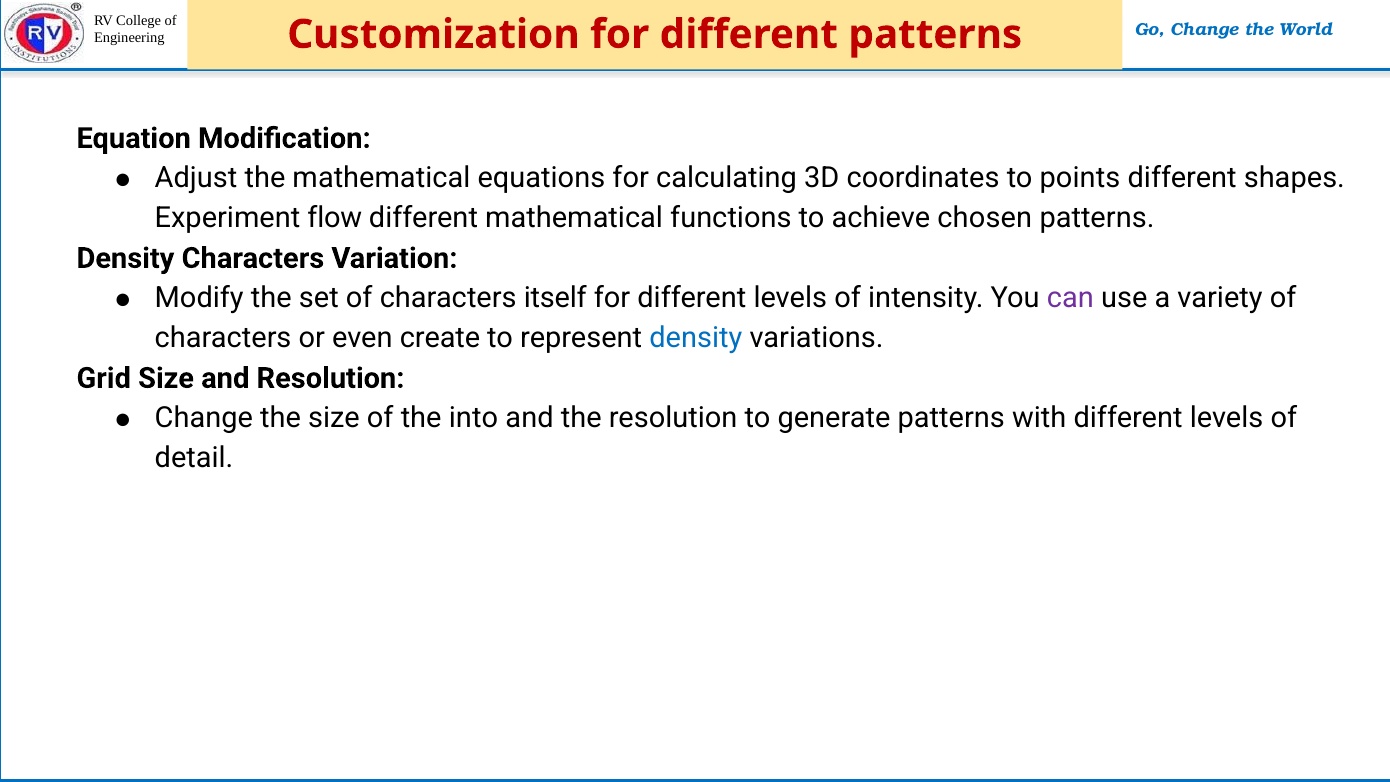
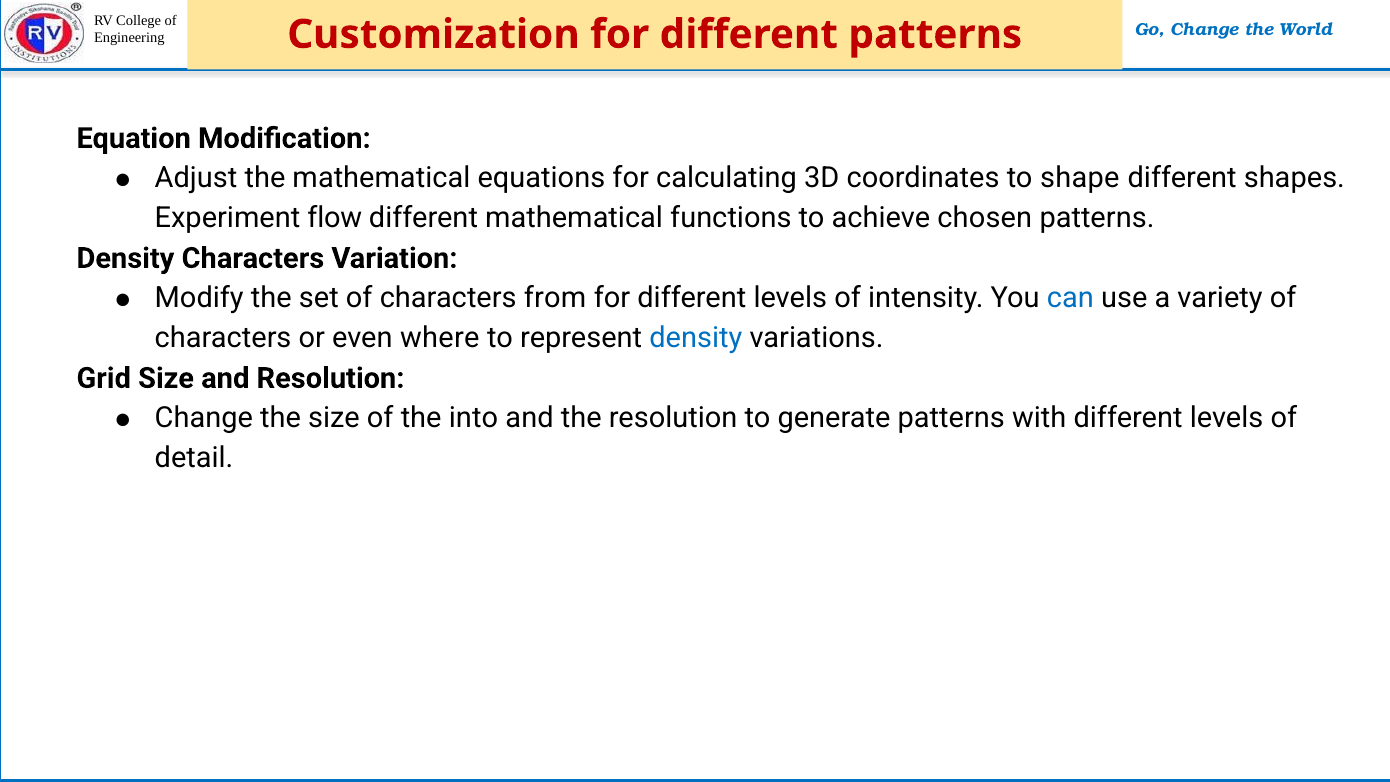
points: points -> shape (1080, 178)
itself: itself -> from (555, 298)
can colour: purple -> blue (1070, 298)
create: create -> where (440, 338)
